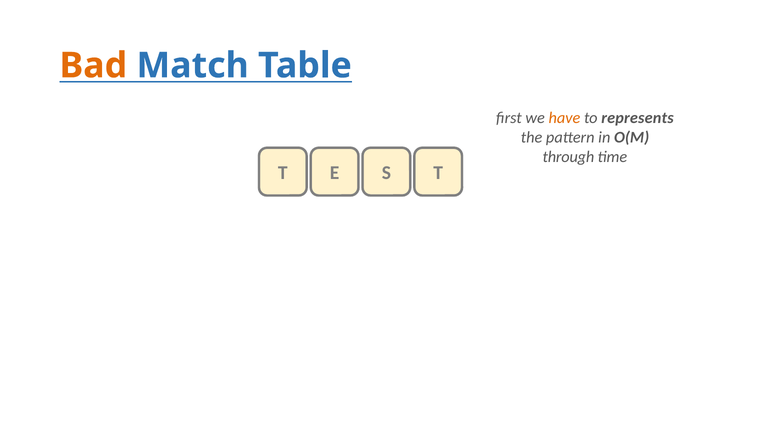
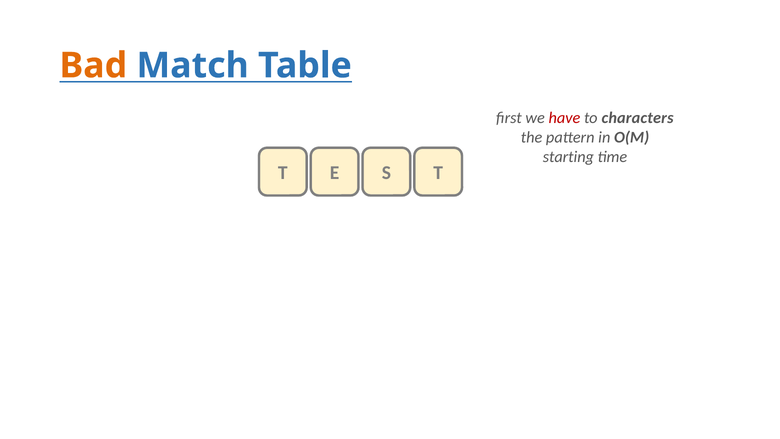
have colour: orange -> red (564, 118)
represents: represents -> characters (638, 118)
through: through -> starting (568, 157)
